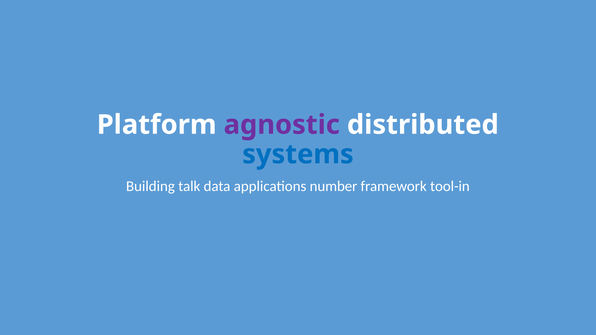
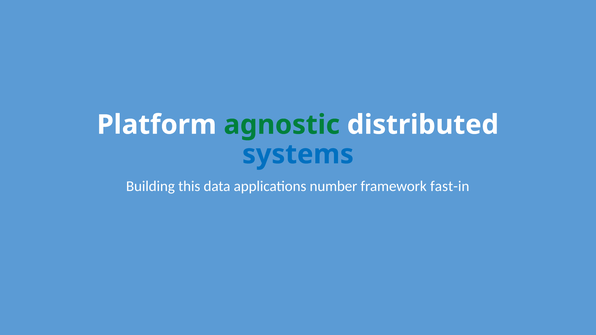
agnostic colour: purple -> green (282, 125)
talk: talk -> this (189, 186)
tool-in: tool-in -> fast-in (450, 186)
